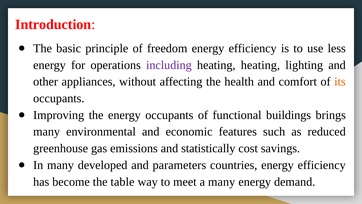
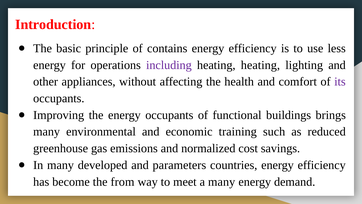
freedom: freedom -> contains (167, 48)
its colour: orange -> purple (340, 82)
features: features -> training (238, 131)
statistically: statistically -> normalized (208, 148)
table: table -> from (122, 181)
